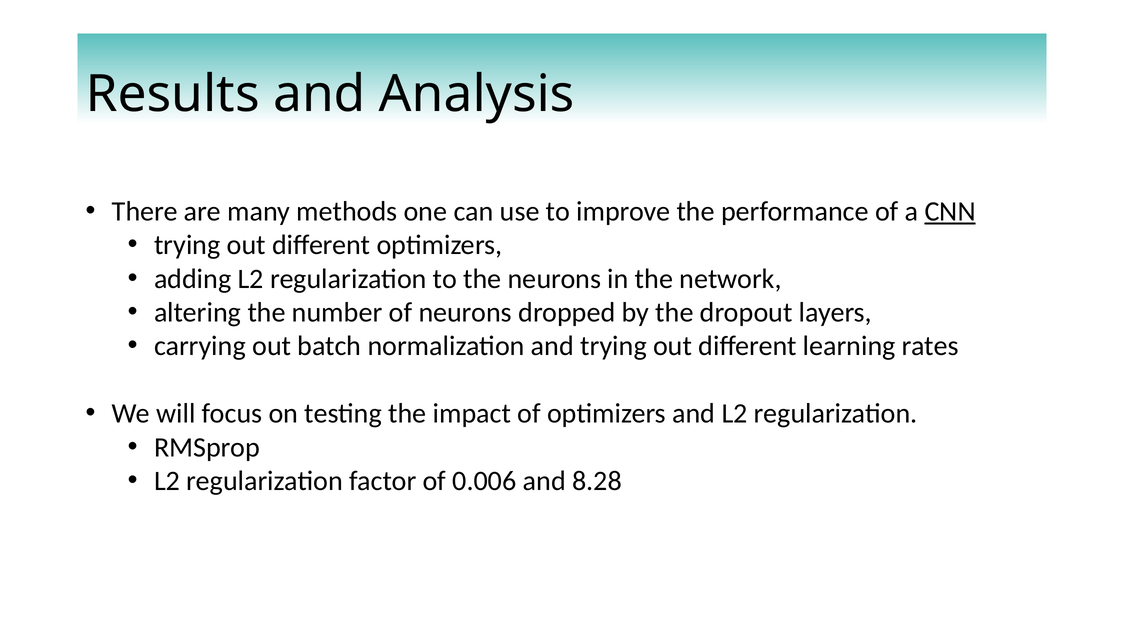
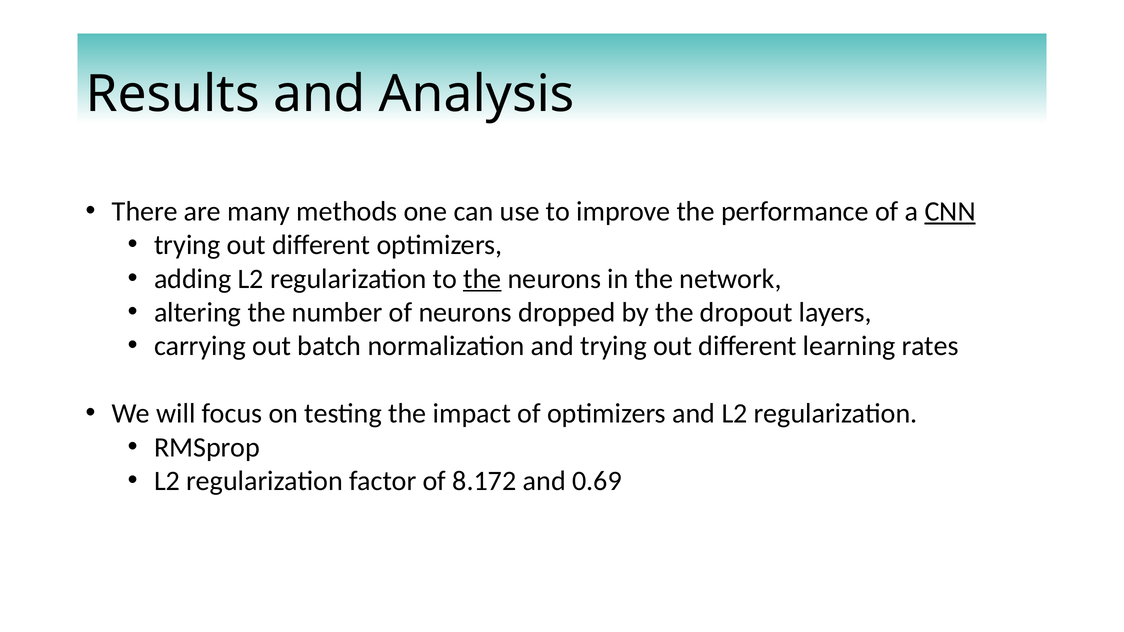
the underline: none -> present (482, 279)
0.006: 0.006 -> 8.172 (484, 481)
8.28: 8.28 -> 0.69 (597, 481)
